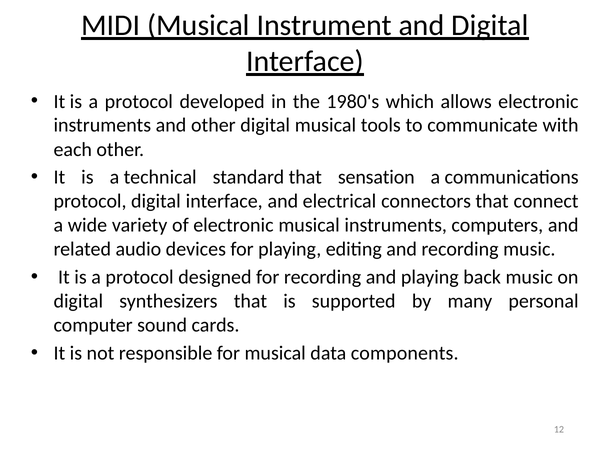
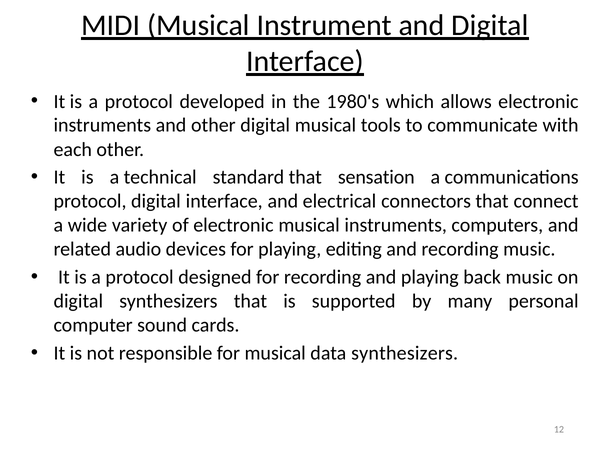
data components: components -> synthesizers (405, 353)
